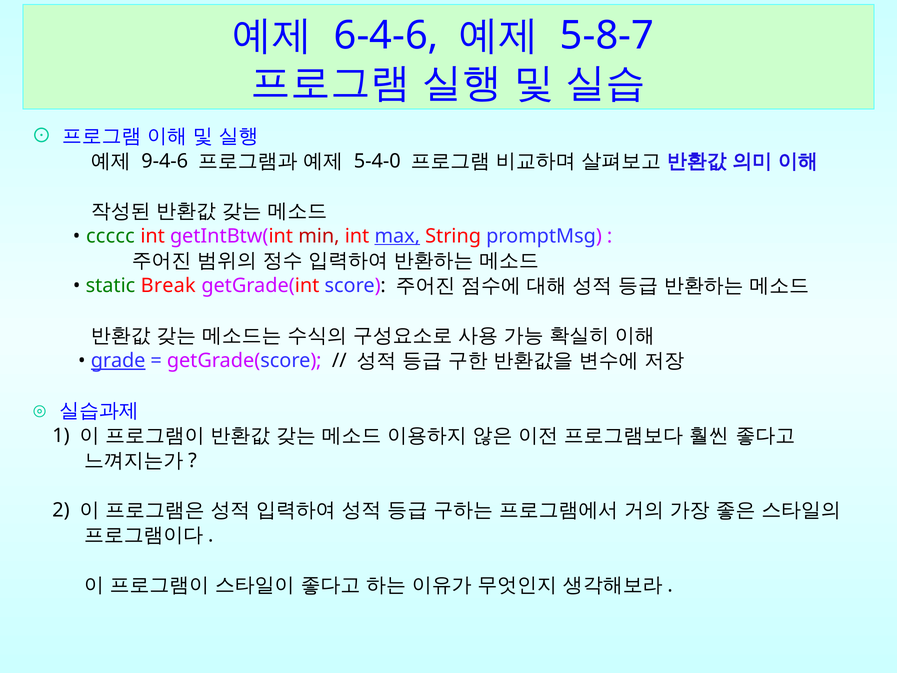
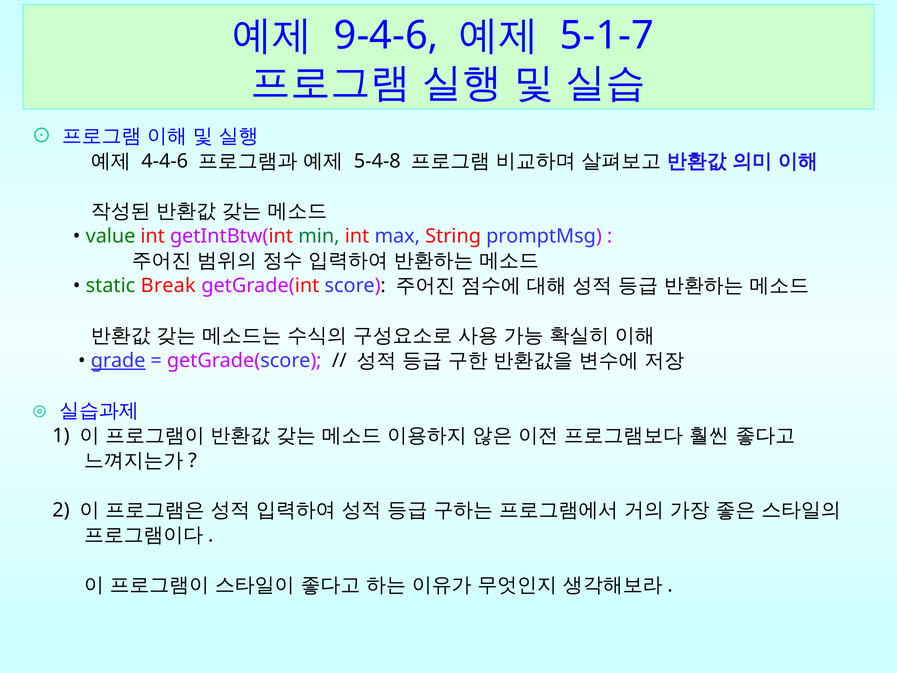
6-4-6: 6-4-6 -> 9-4-6 (386, 35)
5-8-7: 5-8-7 -> 5-1-7 (607, 35)
9-4-6: 9-4-6 -> 4-4-6 (165, 161)
5-4-0: 5-4-0 -> 5-4-8 (377, 161)
ccccc: ccccc -> value (111, 236)
min colour: red -> green (319, 236)
max underline: present -> none (397, 236)
